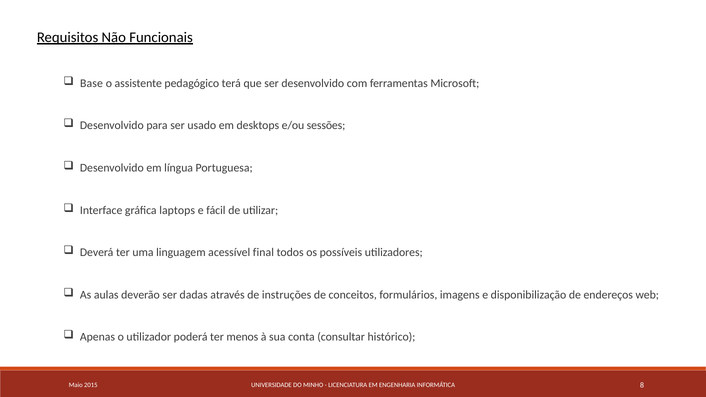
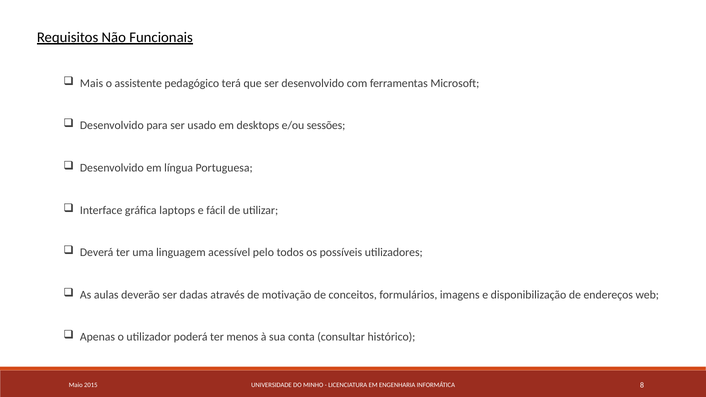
Base: Base -> Mais (92, 83)
final: final -> pelo (263, 253)
instruções: instruções -> motivação (287, 295)
